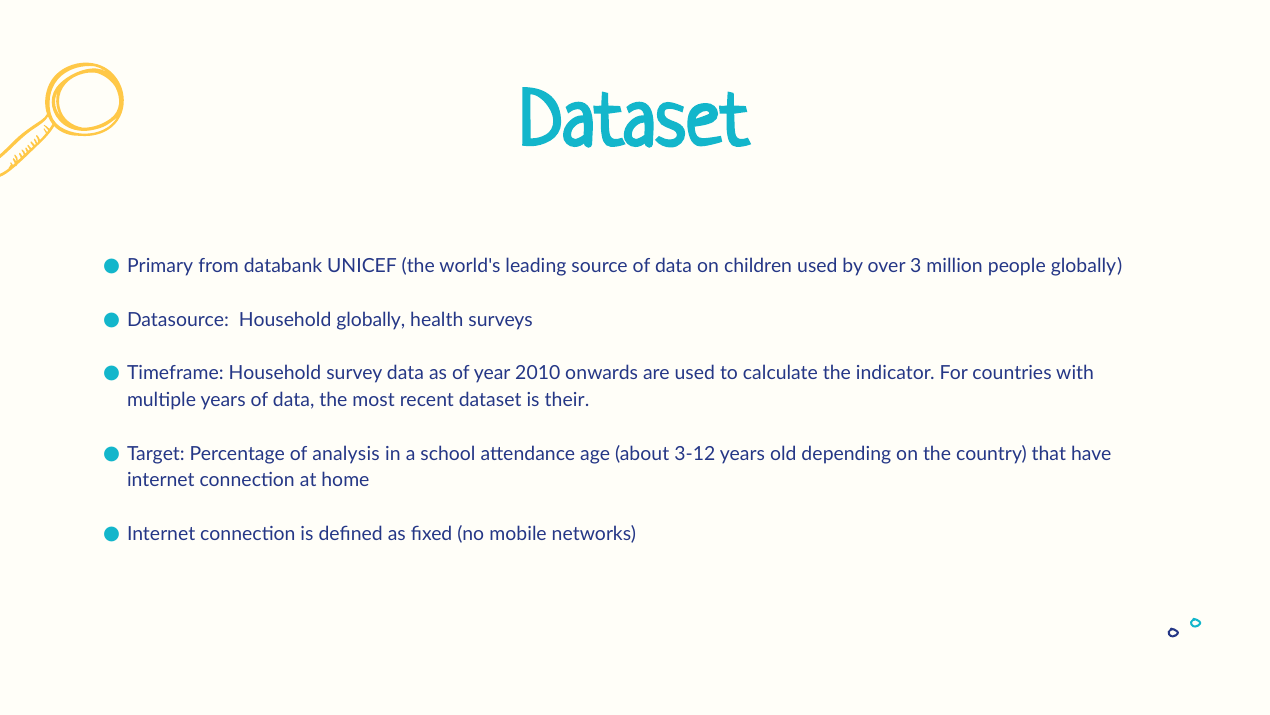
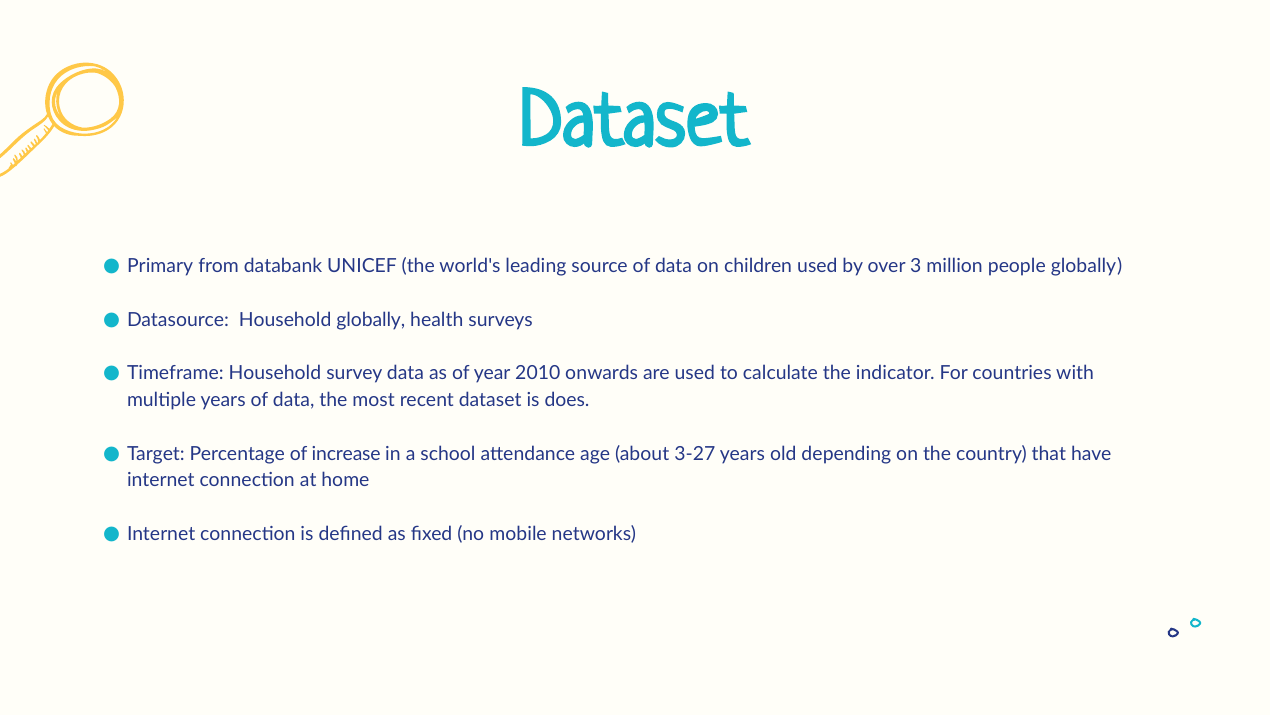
their: their -> does (567, 400)
analysis: analysis -> increase (346, 453)
3-12: 3-12 -> 3-27 (695, 453)
